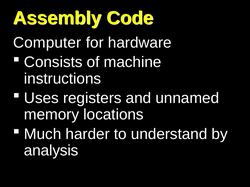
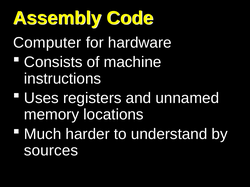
analysis: analysis -> sources (51, 151)
